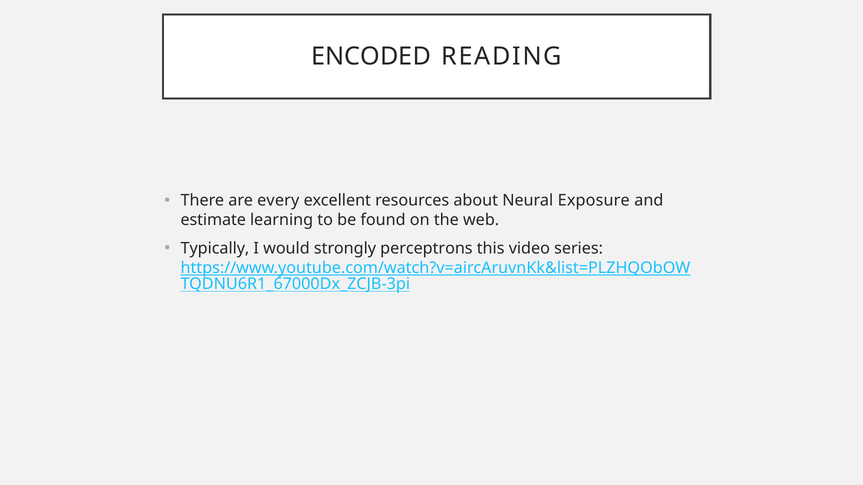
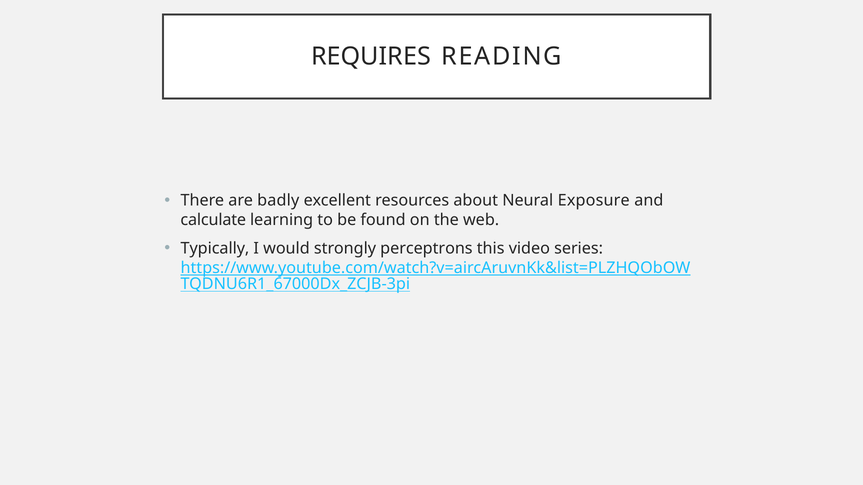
ENCODED: ENCODED -> REQUIRES (371, 56)
every: every -> badly (278, 201)
estimate: estimate -> calculate (213, 220)
